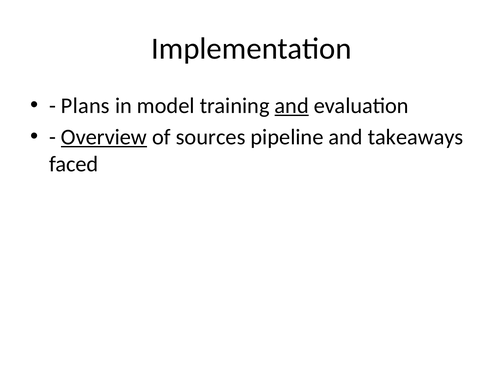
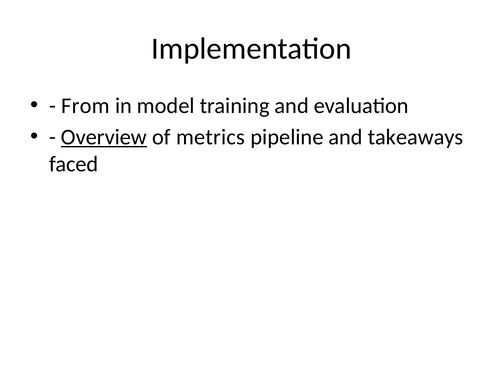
Plans: Plans -> From (85, 106)
and underline: present -> none (292, 106)
sources: sources -> metrics (211, 137)
